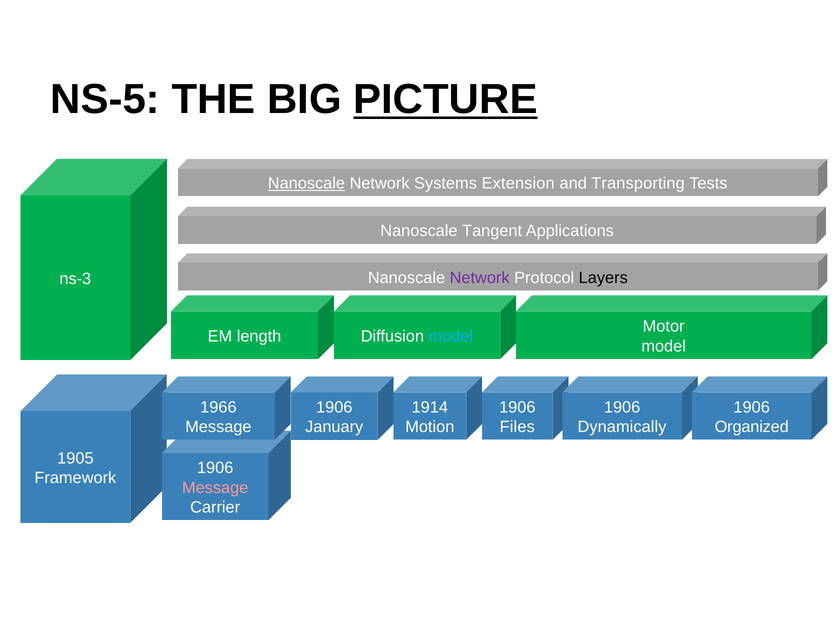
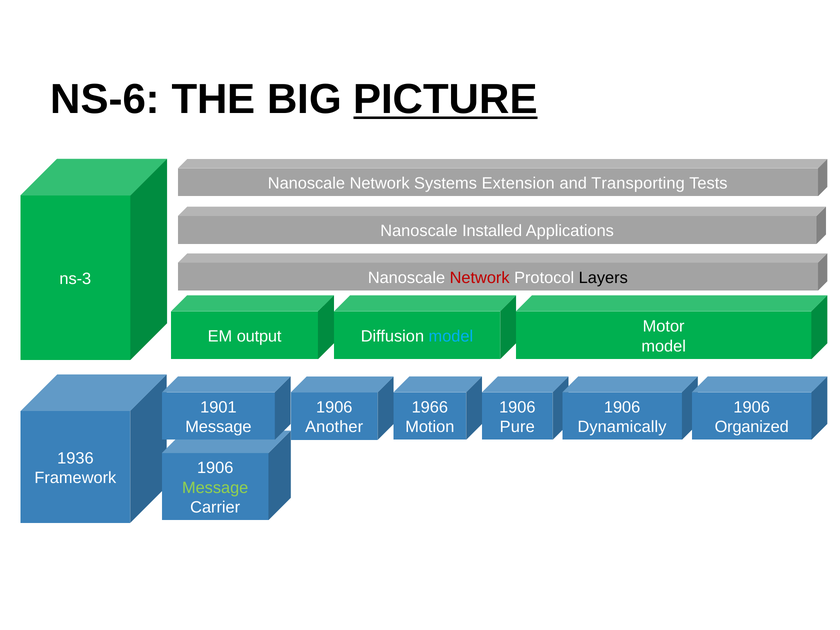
NS-5: NS-5 -> NS-6 (105, 100)
Nanoscale underline: present -> none (306, 183)
Tangent: Tangent -> Installed (492, 231)
Network colour: purple -> red (480, 278)
length: length -> output (259, 336)
1966: 1966 -> 1901 (218, 407)
1914: 1914 -> 1966 (430, 407)
Files: Files -> Pure (517, 427)
January: January -> Another (334, 427)
1905: 1905 -> 1936 (75, 458)
Message colour: pink -> light green (215, 488)
